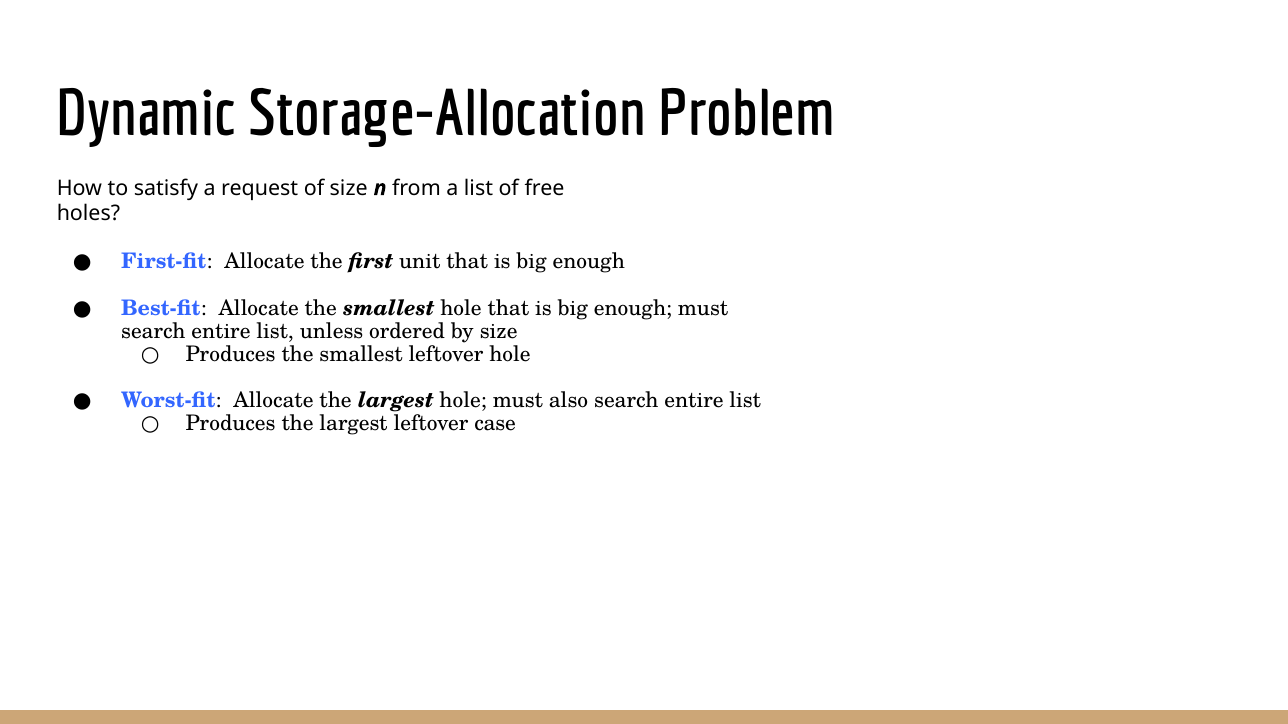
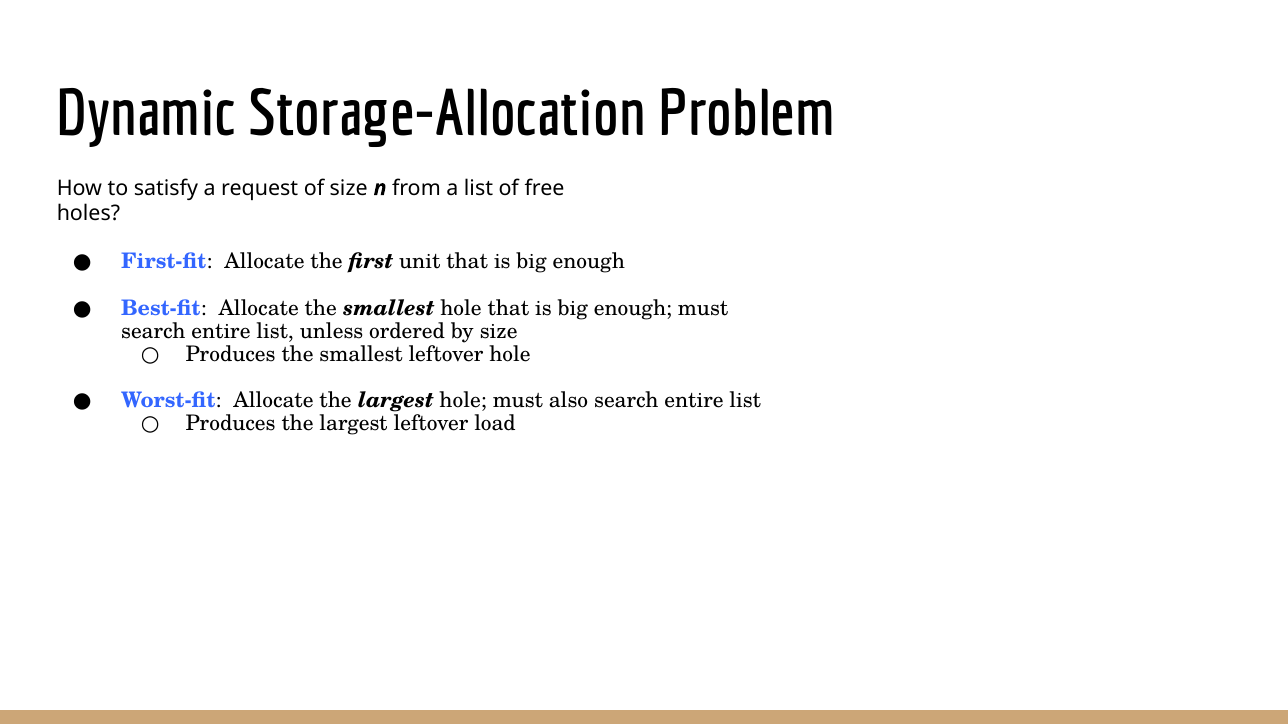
case: case -> load (495, 424)
